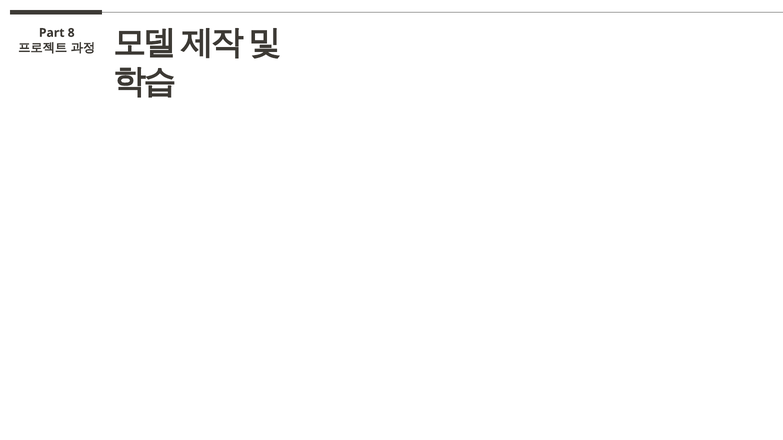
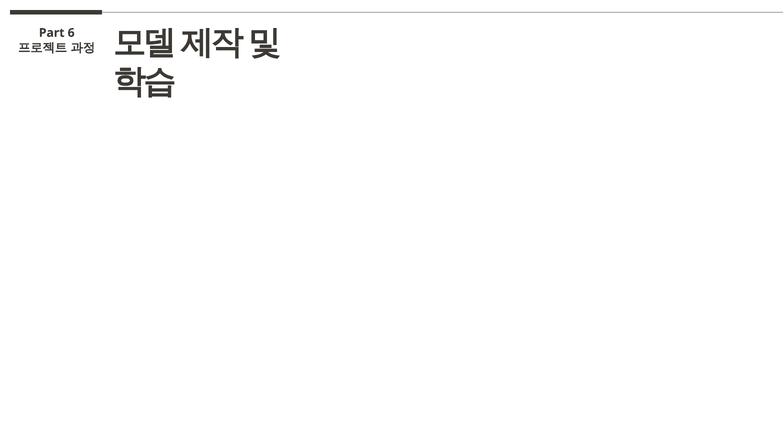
8: 8 -> 6 (71, 33)
